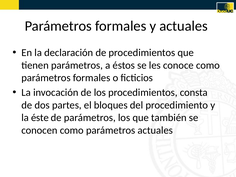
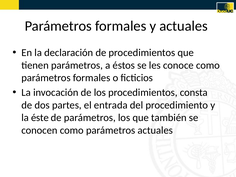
bloques: bloques -> entrada (111, 105)
